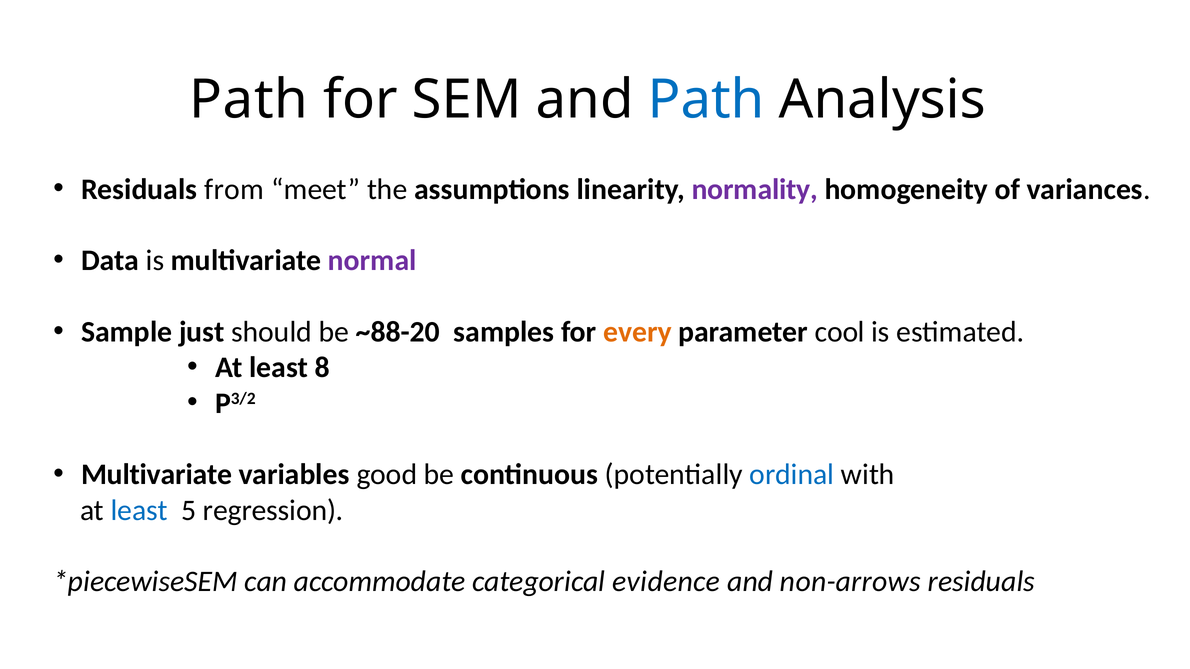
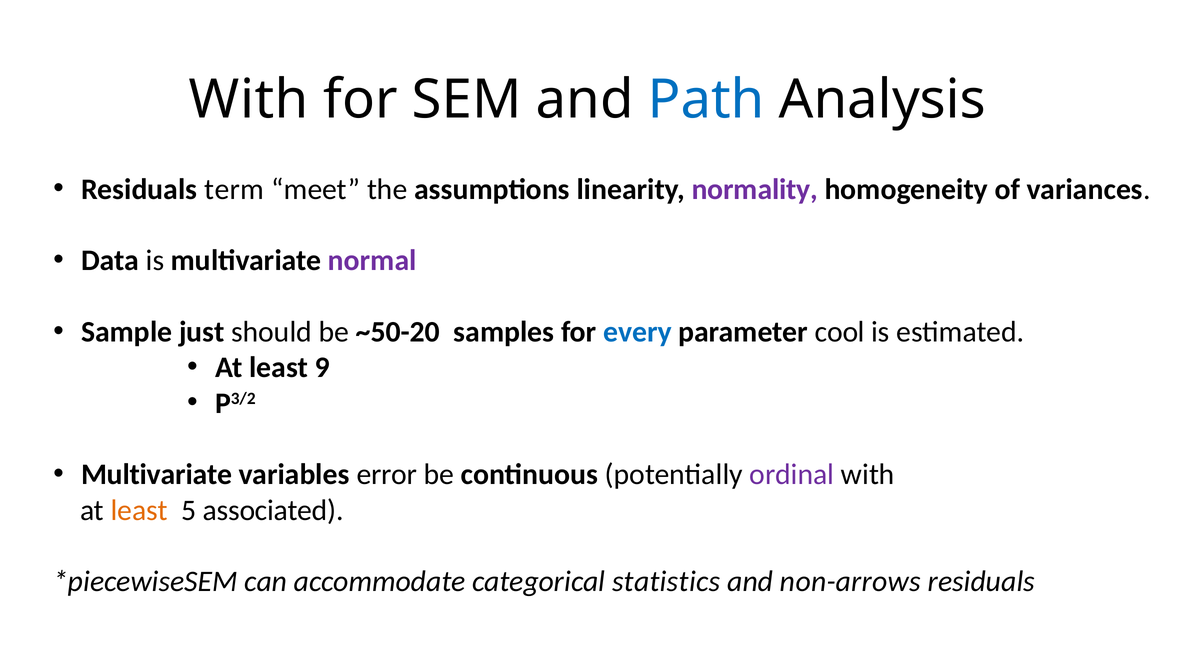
Path: Path -> With (249, 100)
from: from -> term (234, 189)
~88-20: ~88-20 -> ~50-20 (398, 332)
every colour: orange -> blue (637, 332)
8: 8 -> 9 (322, 368)
good: good -> error (387, 475)
ordinal colour: blue -> purple (792, 475)
least colour: blue -> orange (139, 511)
regression: regression -> associated (273, 511)
evidence: evidence -> statistics (666, 582)
